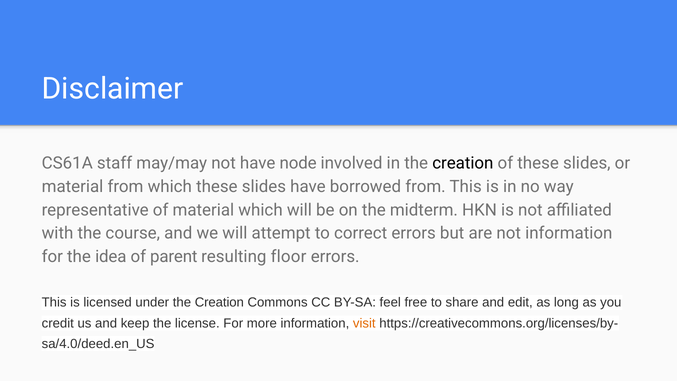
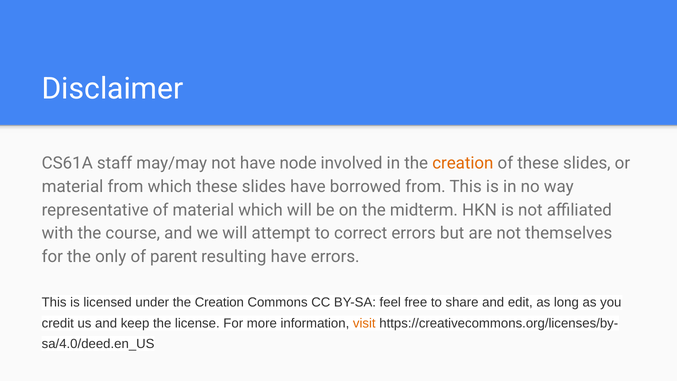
creation colour: black -> orange (463, 163)
not information: information -> themselves (569, 233)
idea: idea -> only (111, 257)
resulting floor: floor -> have (289, 257)
